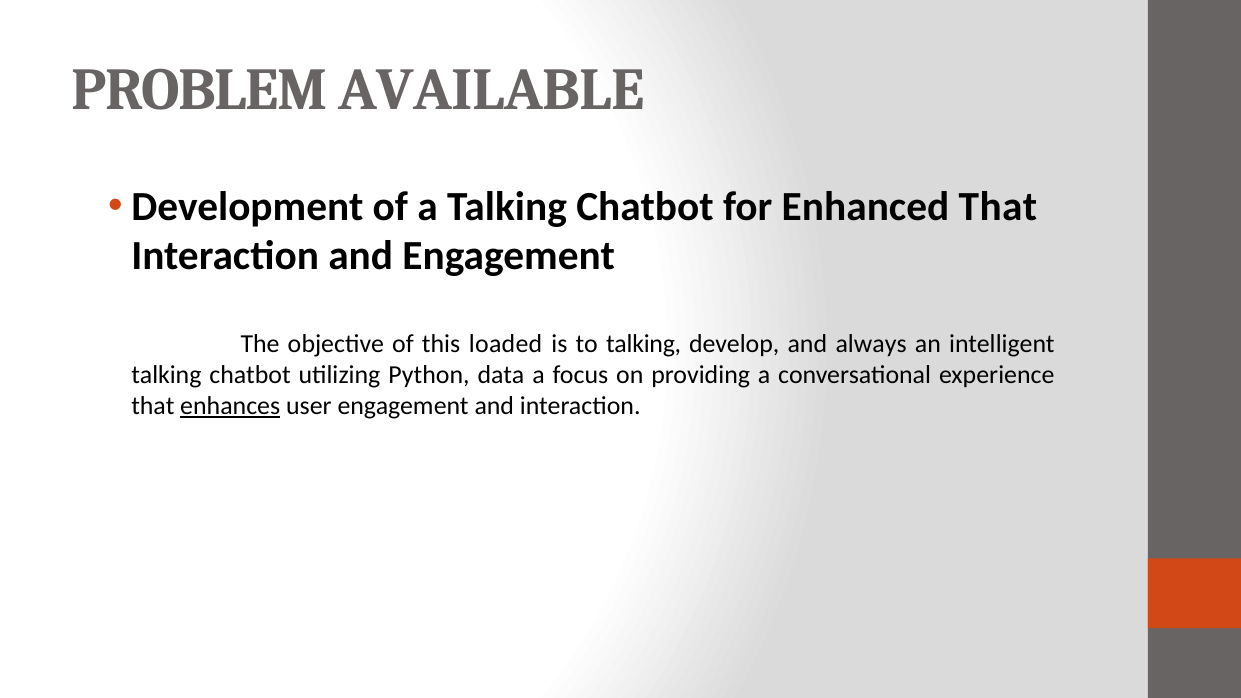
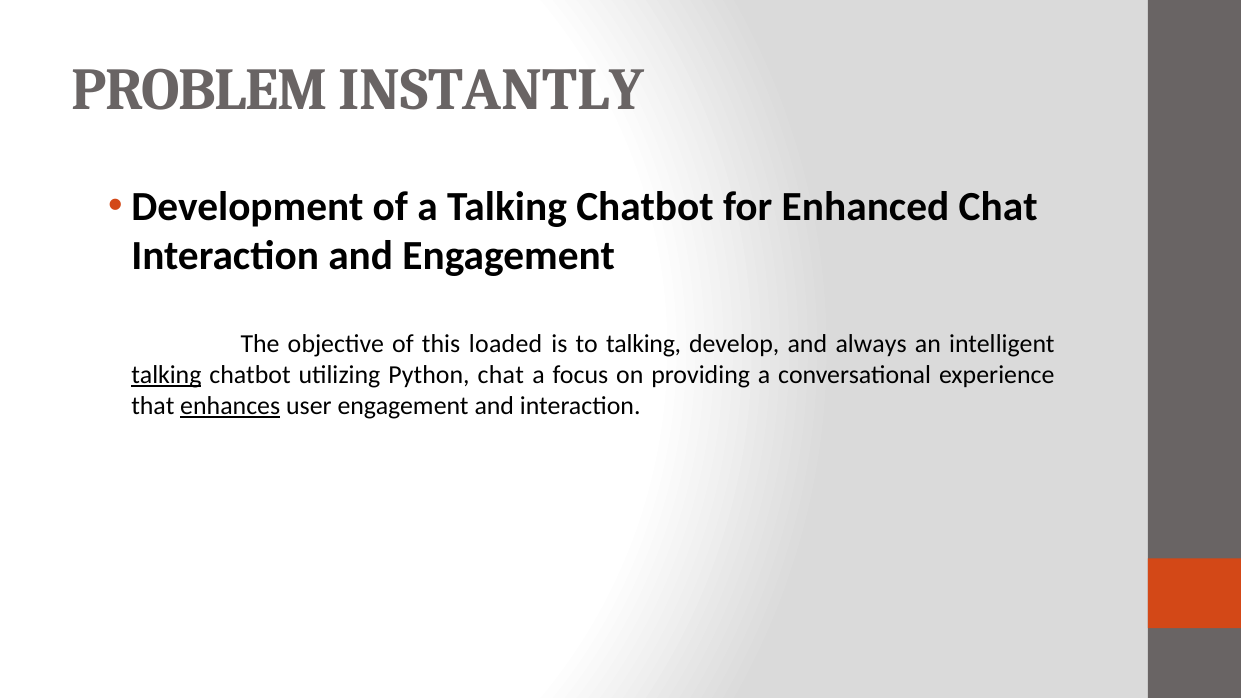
AVAILABLE: AVAILABLE -> INSTANTLY (491, 90)
Enhanced That: That -> Chat (998, 207)
talking underline: none -> present (166, 375)
Python data: data -> chat (501, 375)
